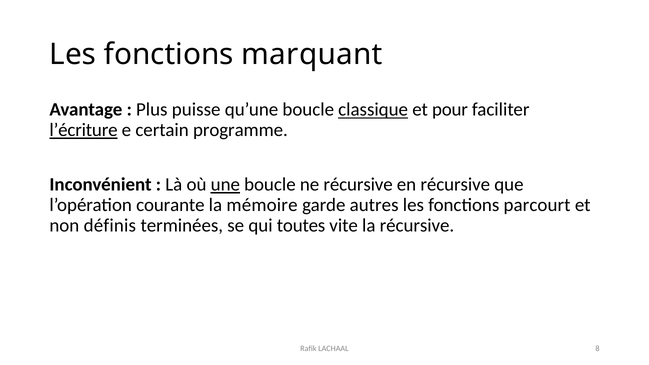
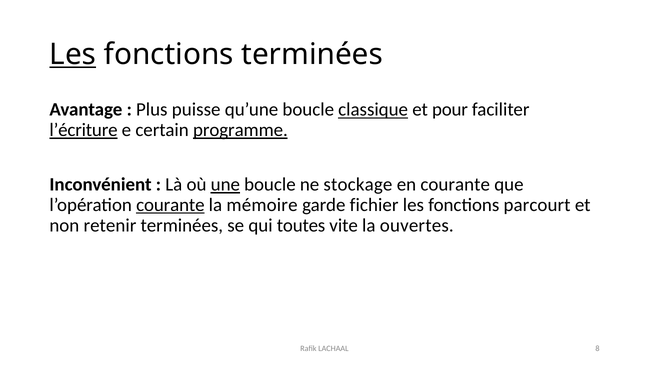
Les underline: none -> present (73, 55)
fonctions marquant: marquant -> terminées (312, 55)
programme underline: none -> present (240, 130)
ne récursive: récursive -> stockage (358, 185)
en récursive: récursive -> courante (455, 185)
courante underline: none -> present (170, 205)
autres: autres -> fichier (374, 205)
définis: définis -> retenir (110, 225)
la récursive: récursive -> ouvertes (417, 225)
